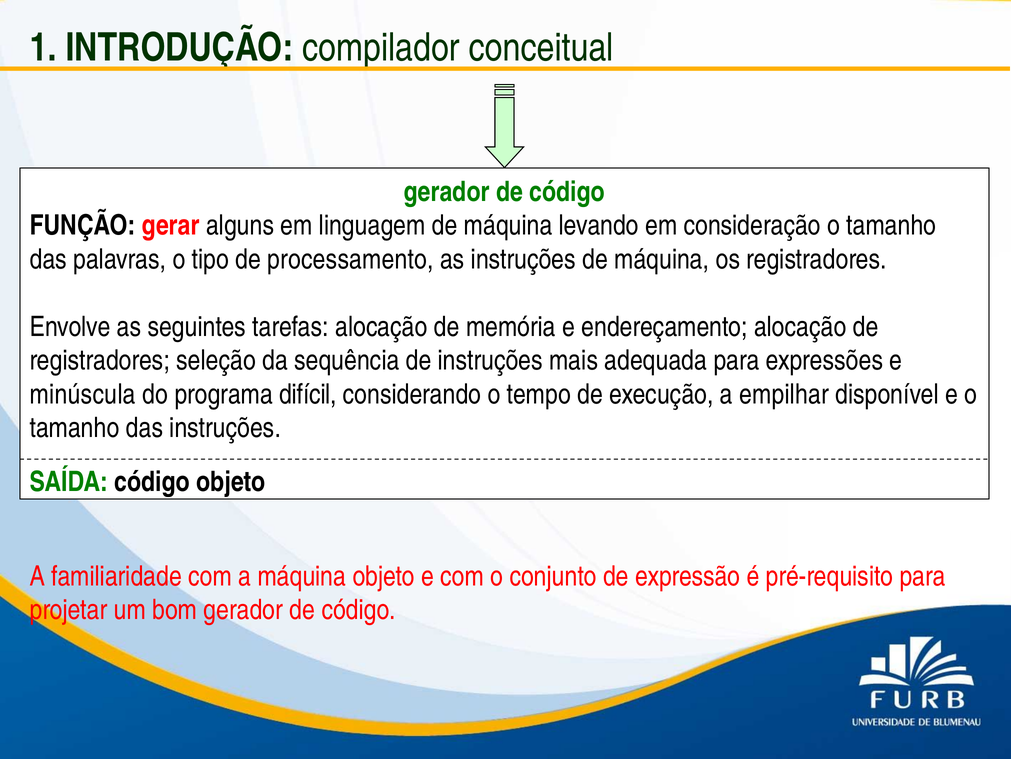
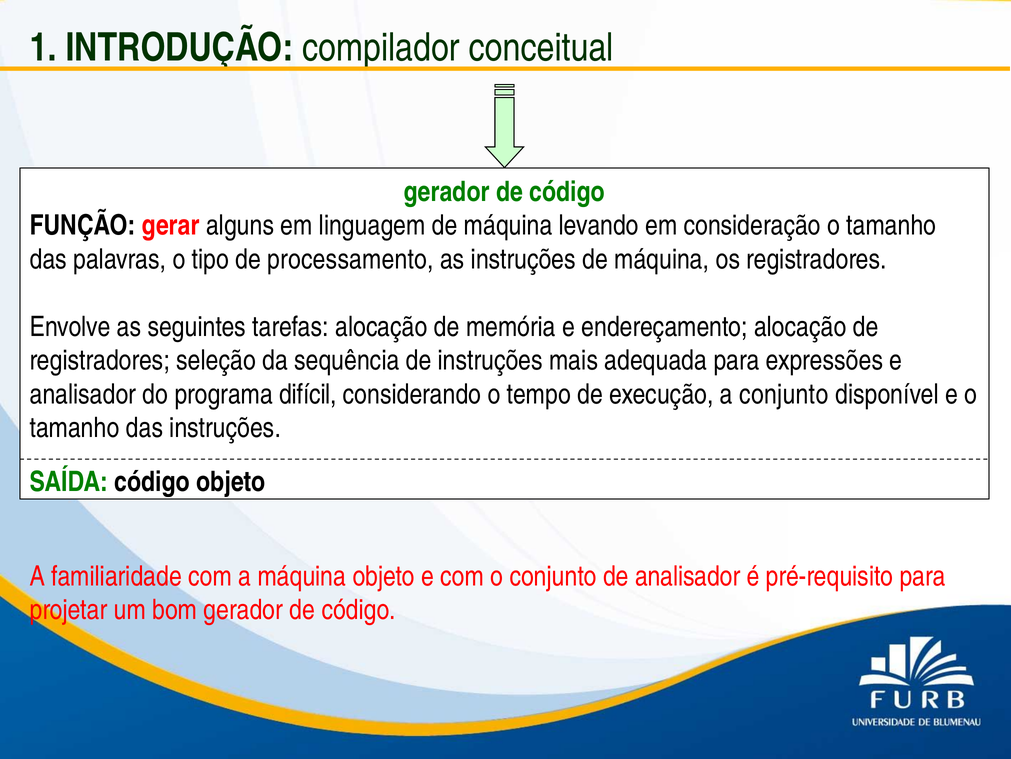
minúscula: minúscula -> analisador (83, 394)
a empilhar: empilhar -> conjunto (784, 394)
de expressão: expressão -> analisador (688, 576)
